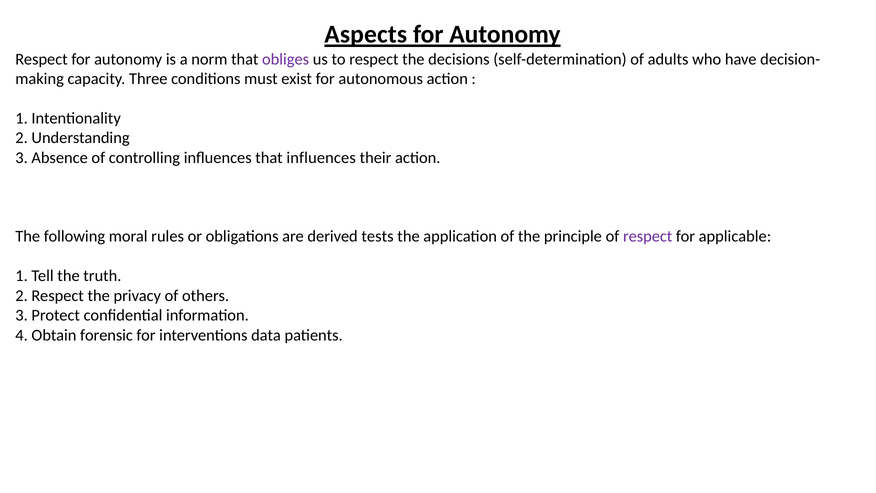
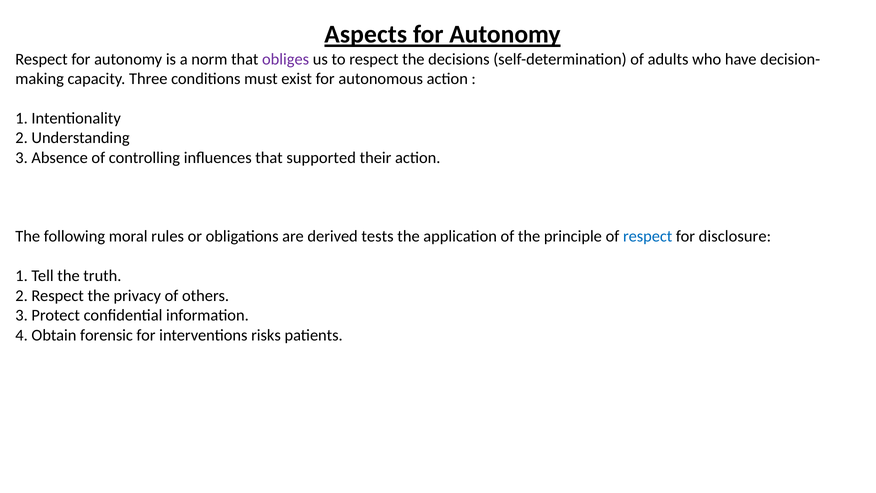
that influences: influences -> supported (321, 158)
respect colour: purple -> blue (648, 236)
applicable: applicable -> disclosure (735, 236)
data: data -> risks (266, 335)
